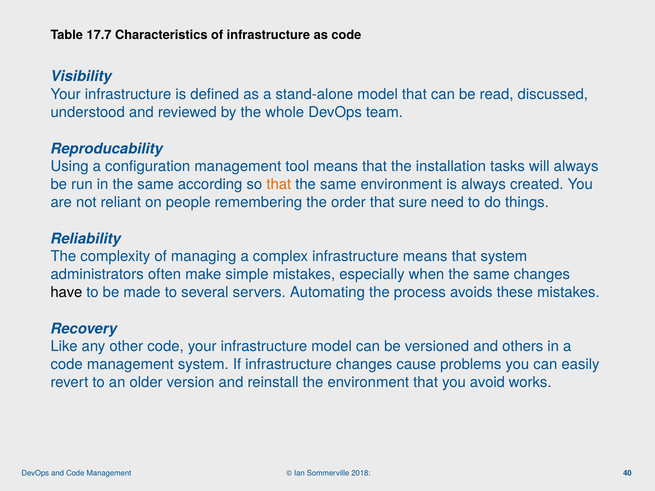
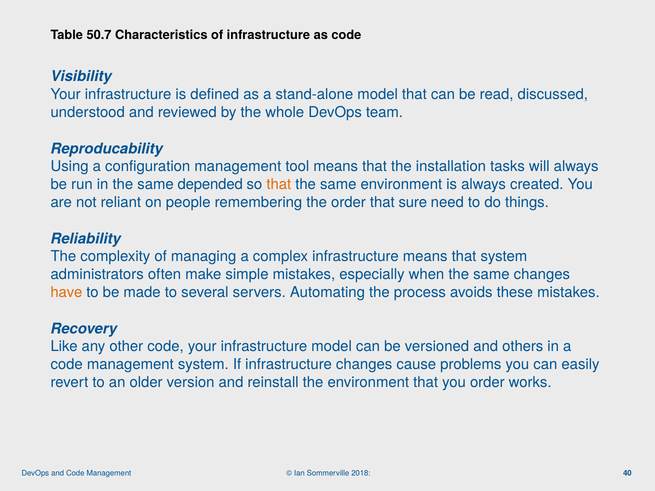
17.7: 17.7 -> 50.7 (99, 35)
according: according -> depended (210, 184)
have colour: black -> orange (66, 292)
you avoid: avoid -> order (487, 382)
